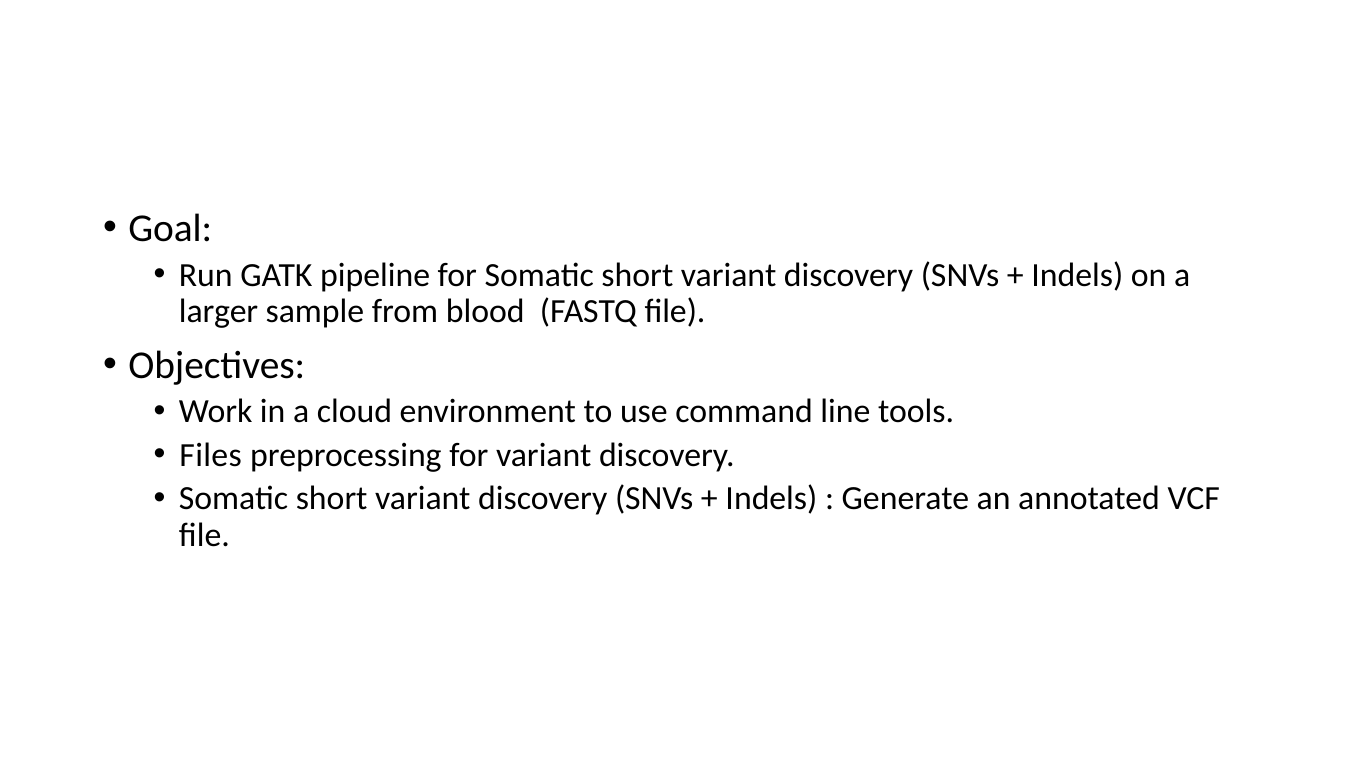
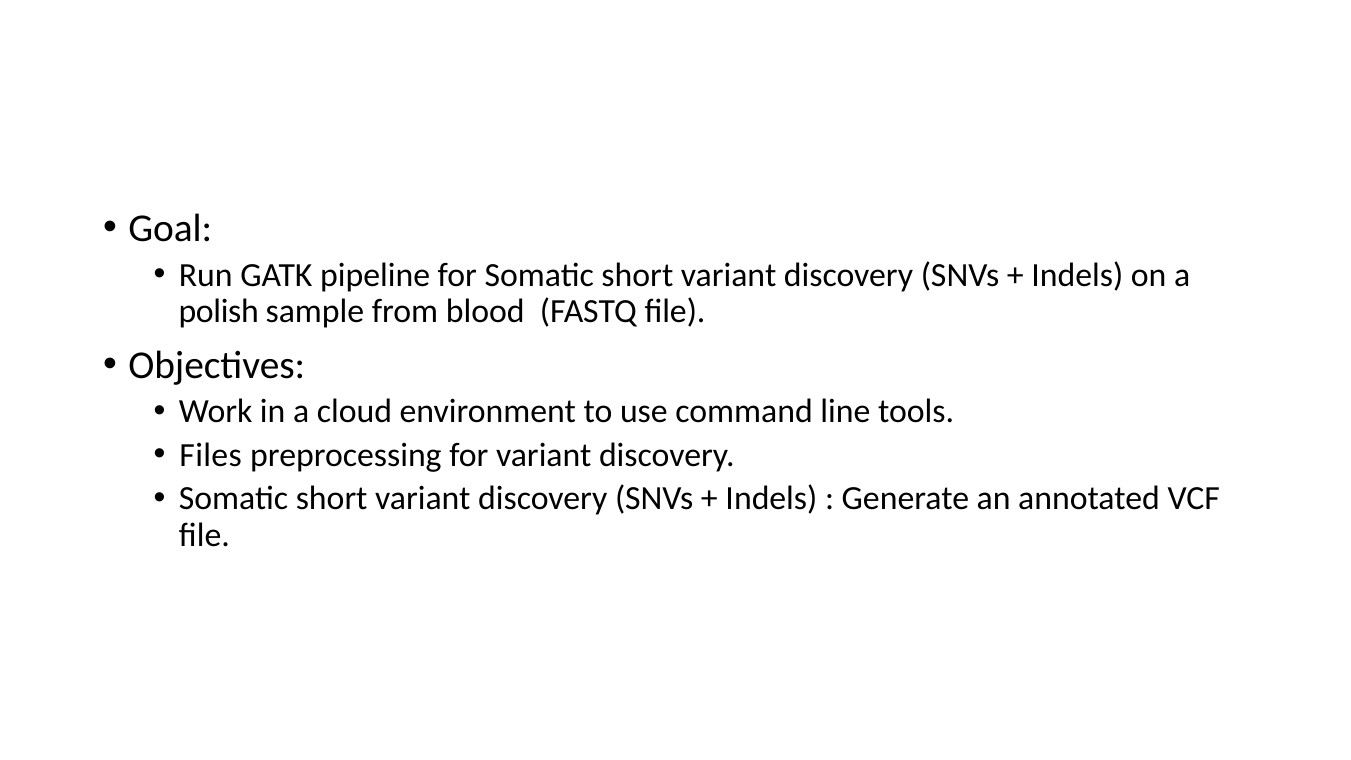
larger: larger -> polish (219, 311)
